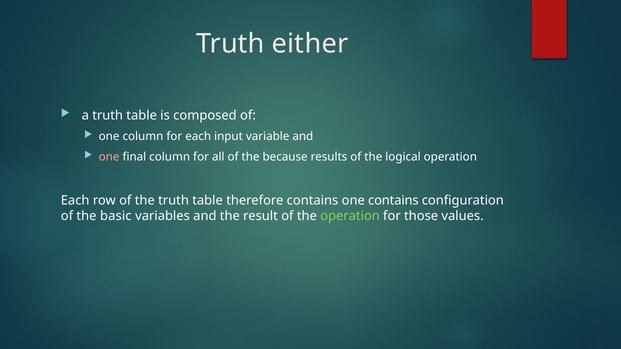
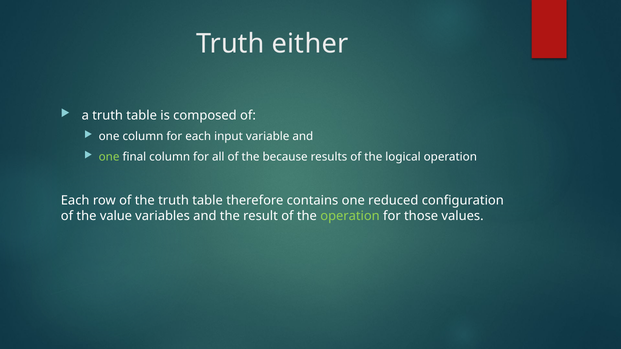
one colour: pink -> light green (109, 157)
one contains: contains -> reduced (393, 200)
basic: basic -> value (116, 216)
